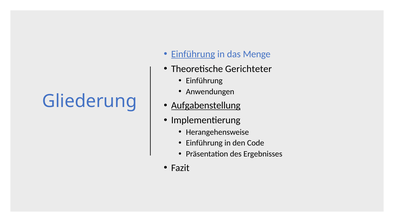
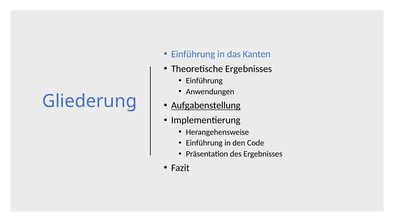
Einführung underline: present -> none (193, 54)
Menge: Menge -> Kanten (257, 54)
Theoretische Gerichteter: Gerichteter -> Ergebnisses (249, 69)
